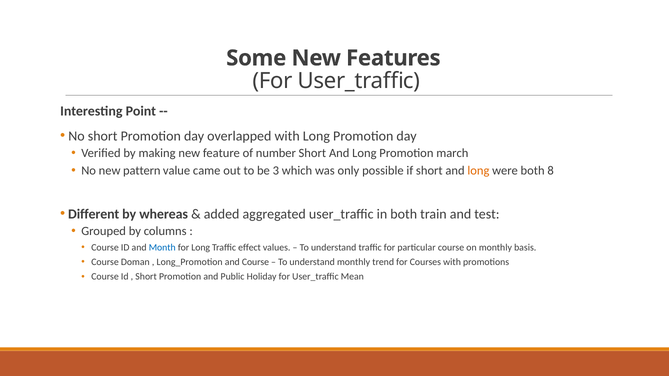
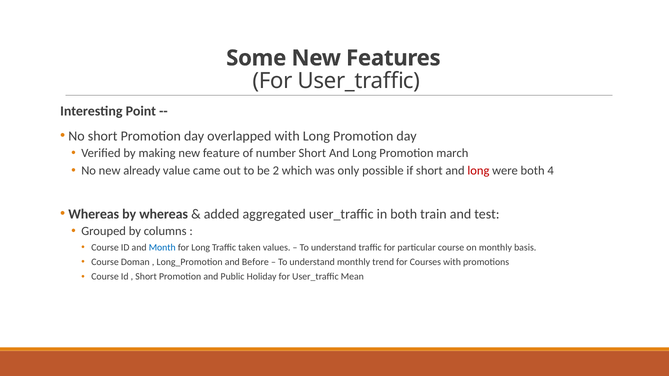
pattern: pattern -> already (142, 171)
3: 3 -> 2 (276, 171)
long colour: orange -> red (478, 171)
8: 8 -> 4 (551, 171)
Different: Different -> Whereas (94, 214)
effect: effect -> taken (249, 247)
and Course: Course -> Before (255, 262)
